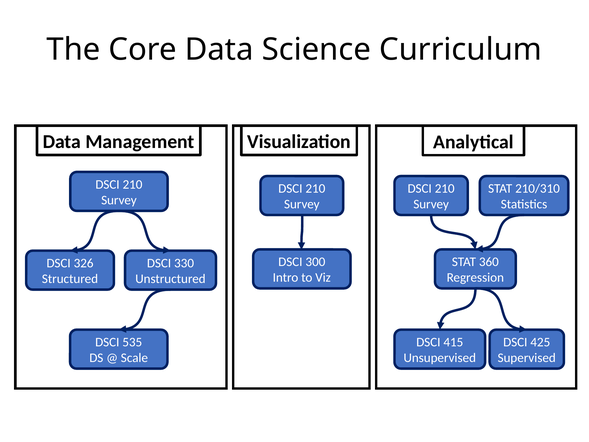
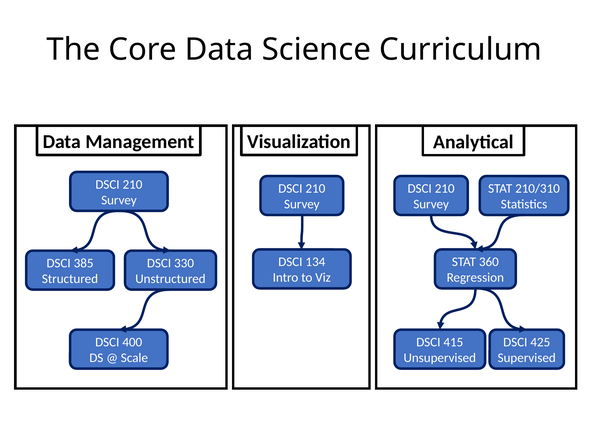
300: 300 -> 134 (315, 262)
326: 326 -> 385 (84, 263)
535: 535 -> 400 (132, 342)
